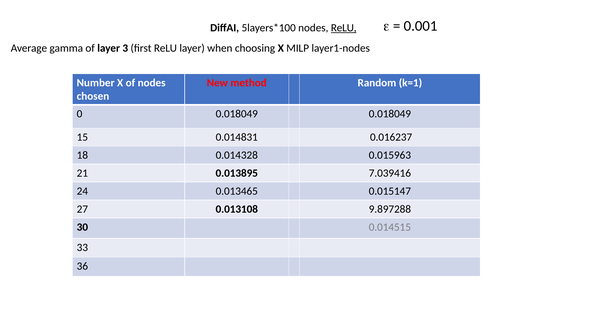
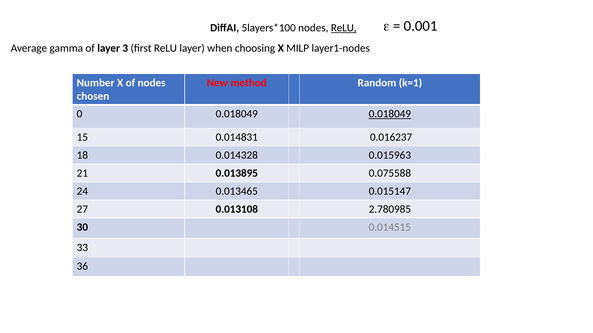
0.018049 underline: none -> present (390, 114)
7.039416: 7.039416 -> 0.075588 (390, 173)
9.897288: 9.897288 -> 2.780985 (390, 209)
